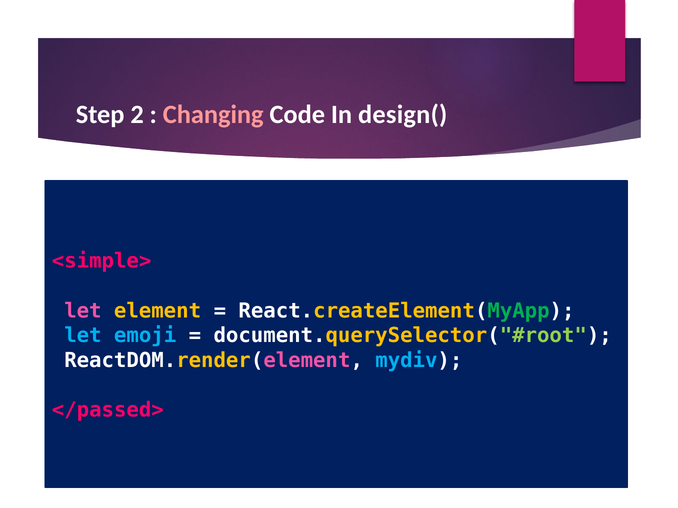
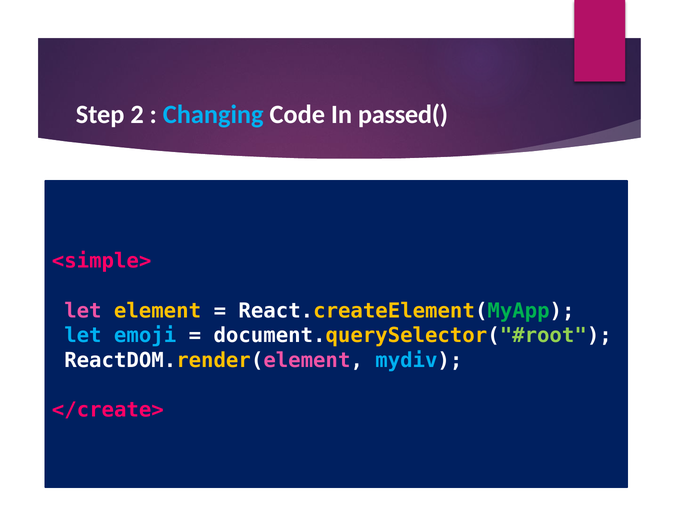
Changing colour: pink -> light blue (213, 114)
design(: design( -> passed( (403, 114)
</passed>: </passed> -> </create> (108, 410)
